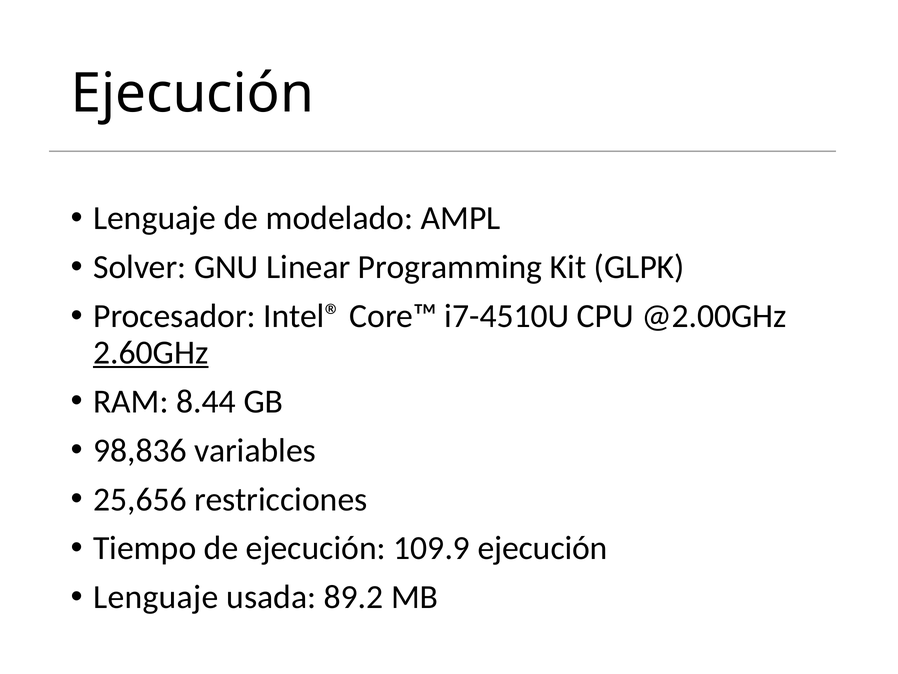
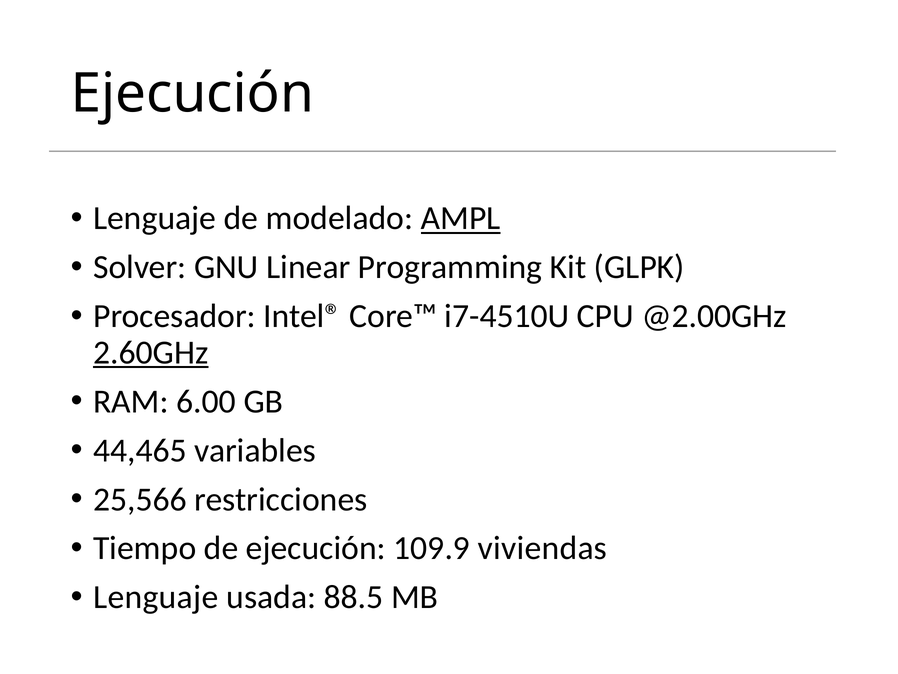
AMPL underline: none -> present (461, 218)
8.44: 8.44 -> 6.00 (206, 401)
98,836: 98,836 -> 44,465 (140, 450)
25,656: 25,656 -> 25,566 (140, 499)
109.9 ejecución: ejecución -> viviendas (542, 548)
89.2: 89.2 -> 88.5 (354, 597)
